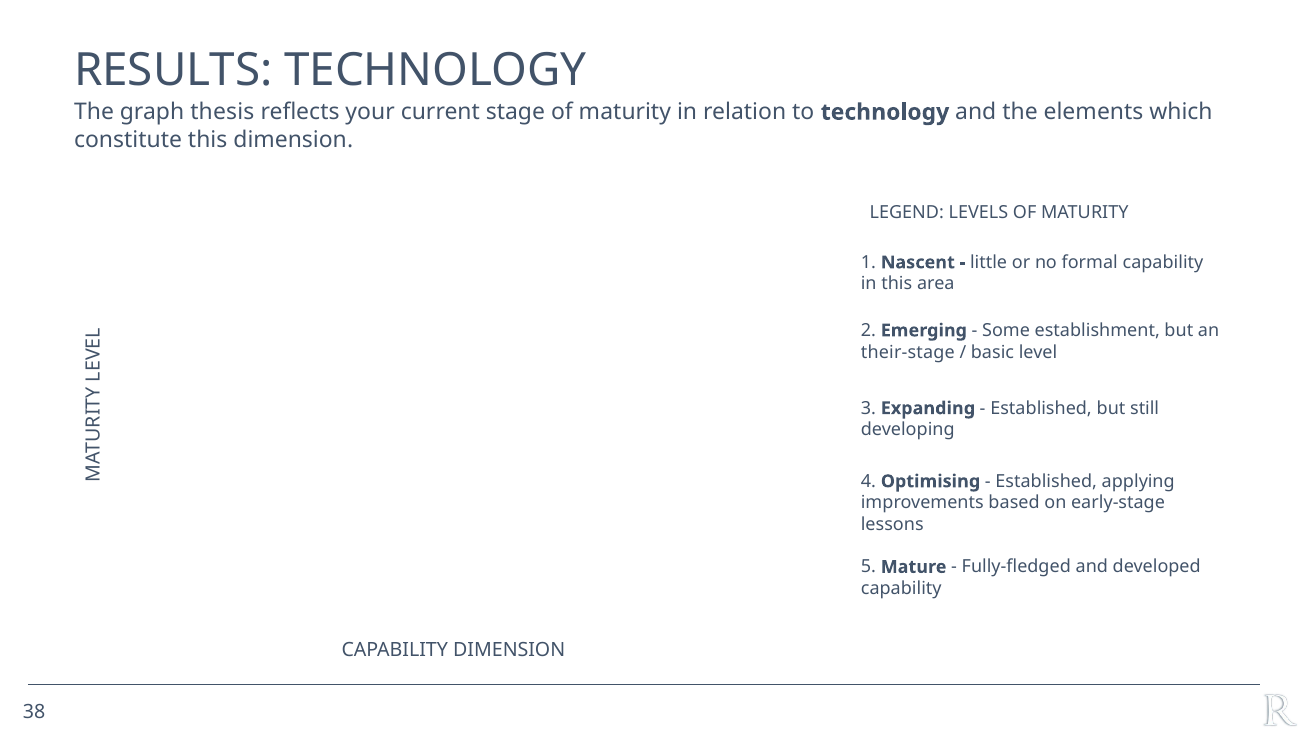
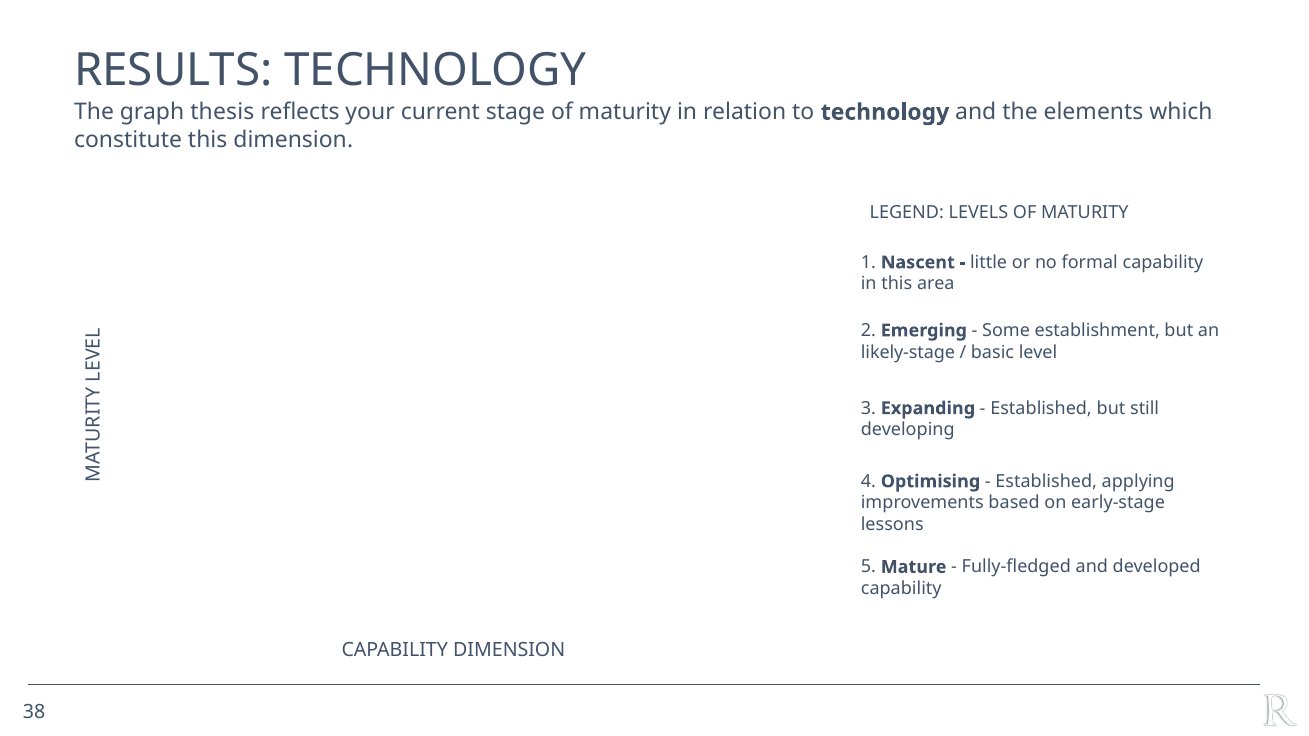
their-stage: their-stage -> likely-stage (908, 352)
